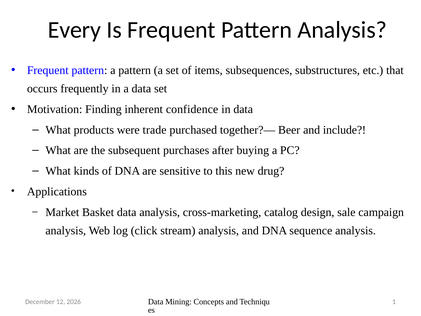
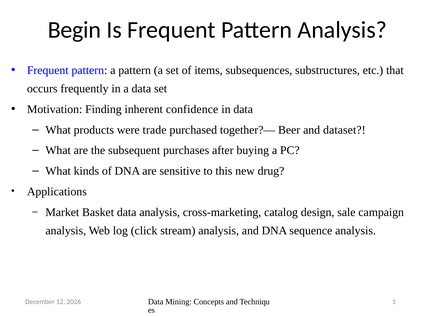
Every: Every -> Begin (74, 30)
include: include -> dataset (344, 130)
